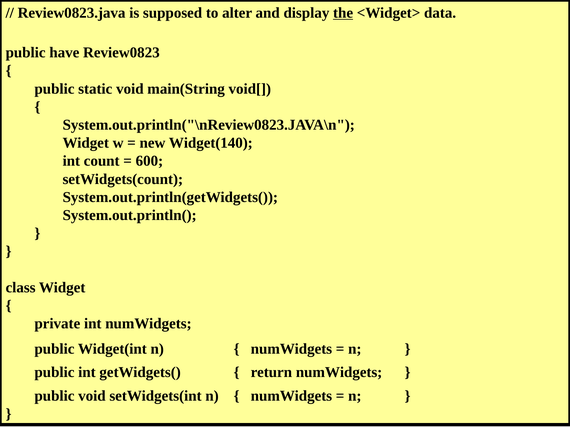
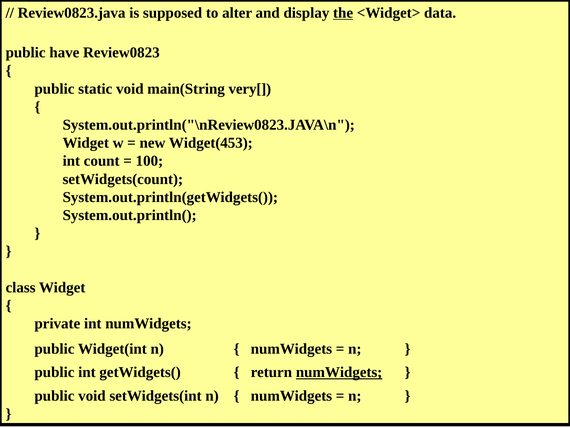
void[: void[ -> very[ (250, 89)
Widget(140: Widget(140 -> Widget(453 (211, 143)
600: 600 -> 100 (149, 161)
numWidgets underline: none -> present (339, 372)
